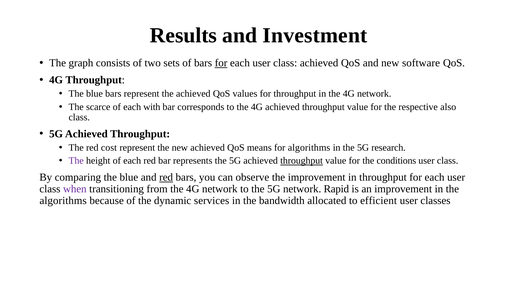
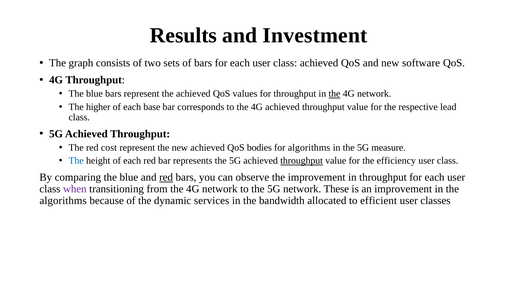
for underline: present -> none (221, 63)
the underline: none -> present (334, 94)
scarce: scarce -> higher (98, 107)
with: with -> base (152, 107)
also: also -> lead (448, 107)
means: means -> bodies (259, 148)
research: research -> measure (389, 148)
The colour: purple -> blue (76, 161)
conditions: conditions -> efficiency (396, 161)
Rapid: Rapid -> These (336, 189)
